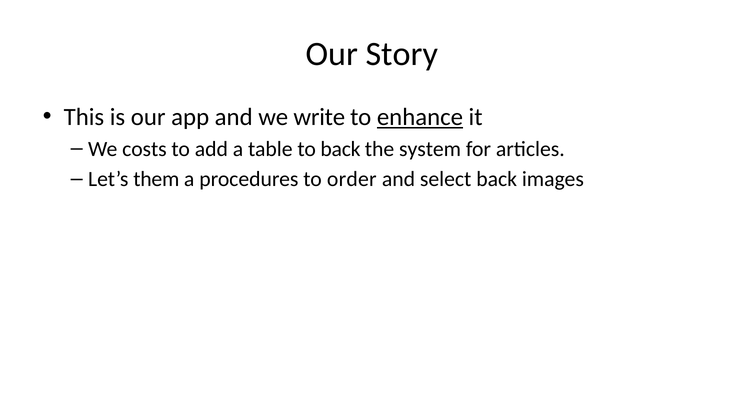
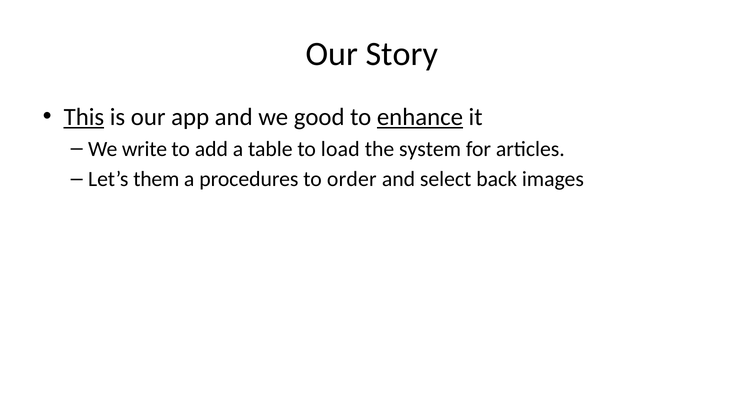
This underline: none -> present (84, 117)
write: write -> good (319, 117)
costs: costs -> write (144, 149)
to back: back -> load (340, 149)
